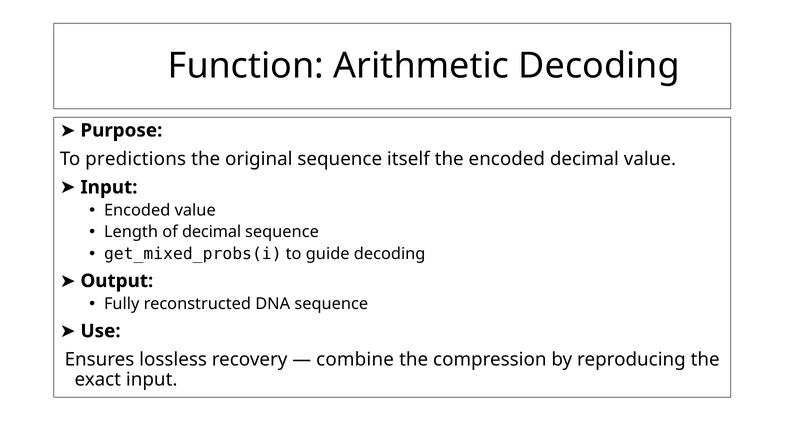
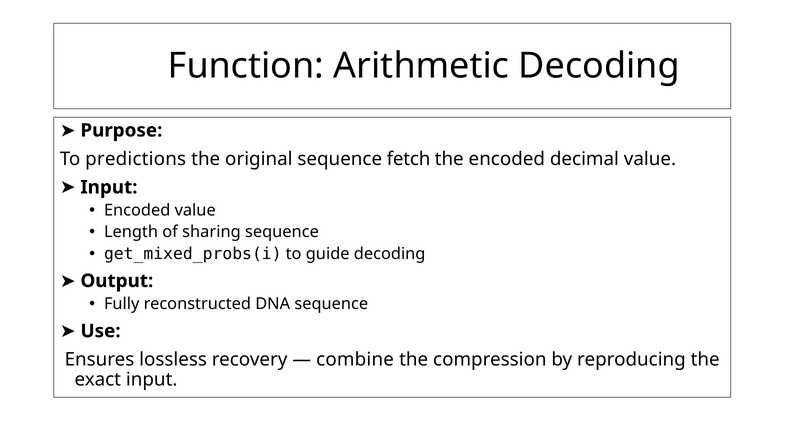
itself: itself -> fetch (408, 159)
of decimal: decimal -> sharing (211, 232)
